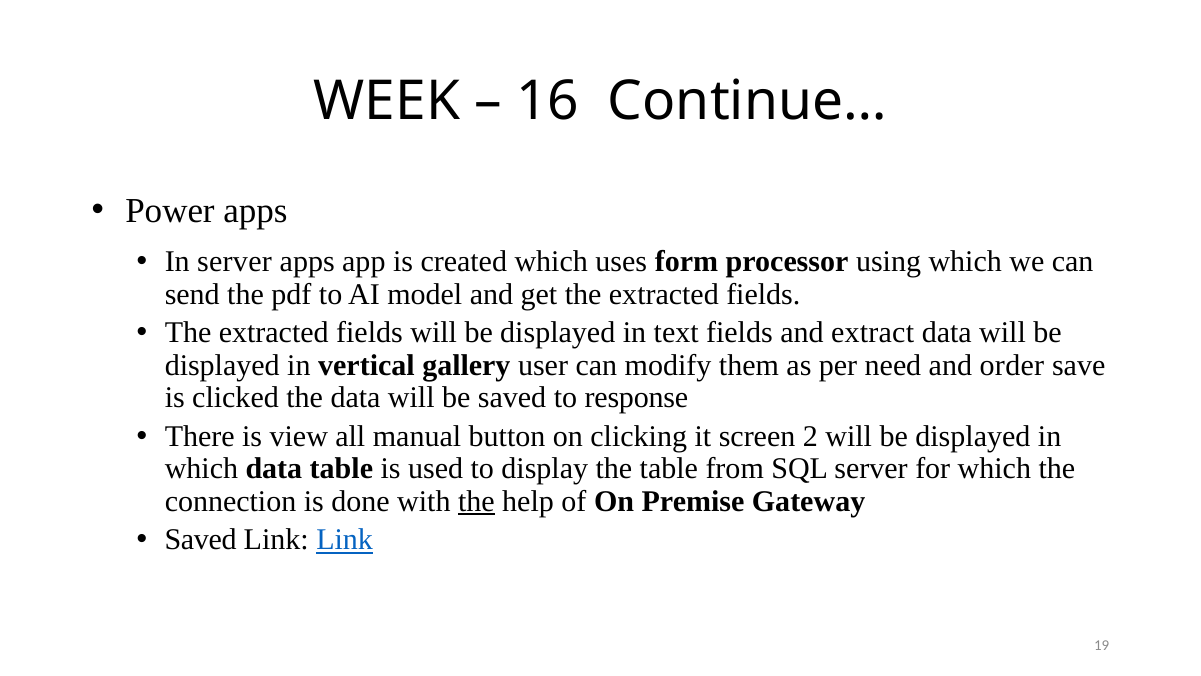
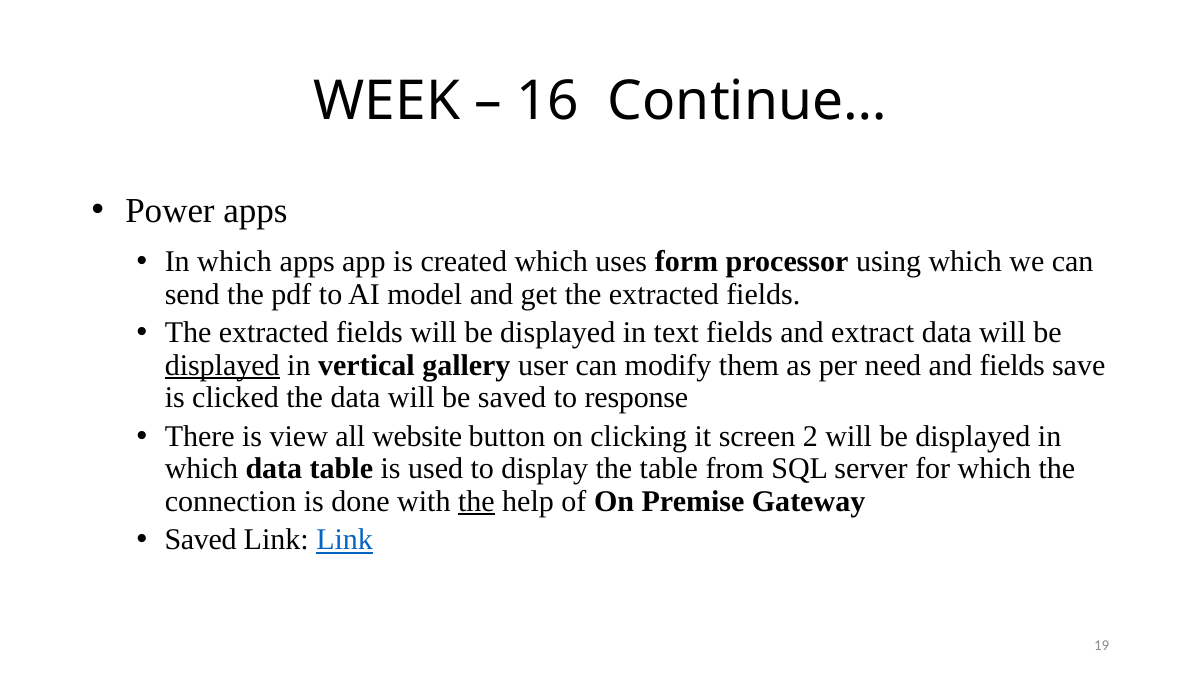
server: server -> which (235, 261)
displayed underline: none -> present (222, 365)
and order: order -> fields (1012, 365)
manual: manual -> website (417, 436)
